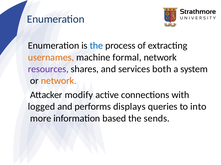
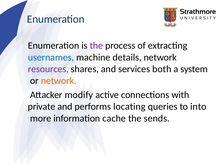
the colour: blue -> purple (96, 46)
usernames colour: orange -> blue (51, 58)
formal: formal -> details (127, 58)
logged: logged -> private (42, 107)
displays: displays -> locating (129, 107)
based: based -> cache (114, 119)
